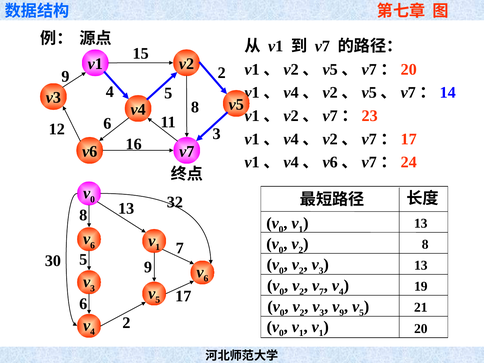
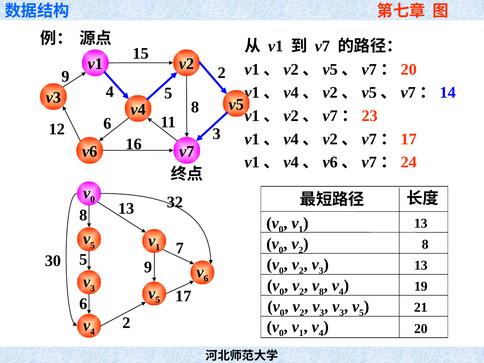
6: 6 -> 5 (93, 245)
7: 7 -> 8 (321, 292)
9: 9 -> 3 (342, 313)
1: 1 -> 4 (321, 333)
